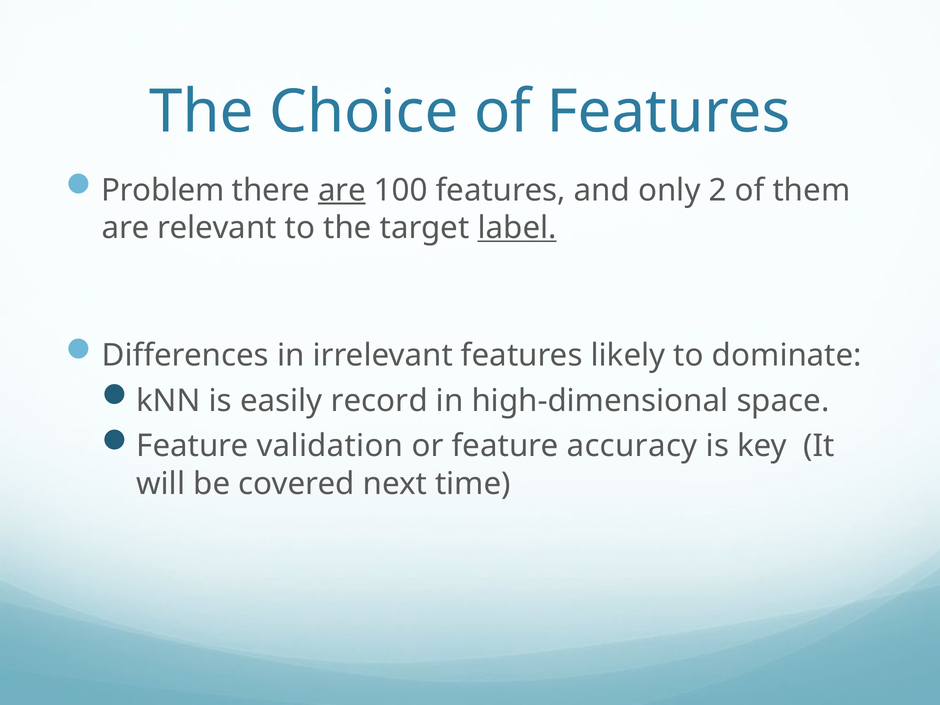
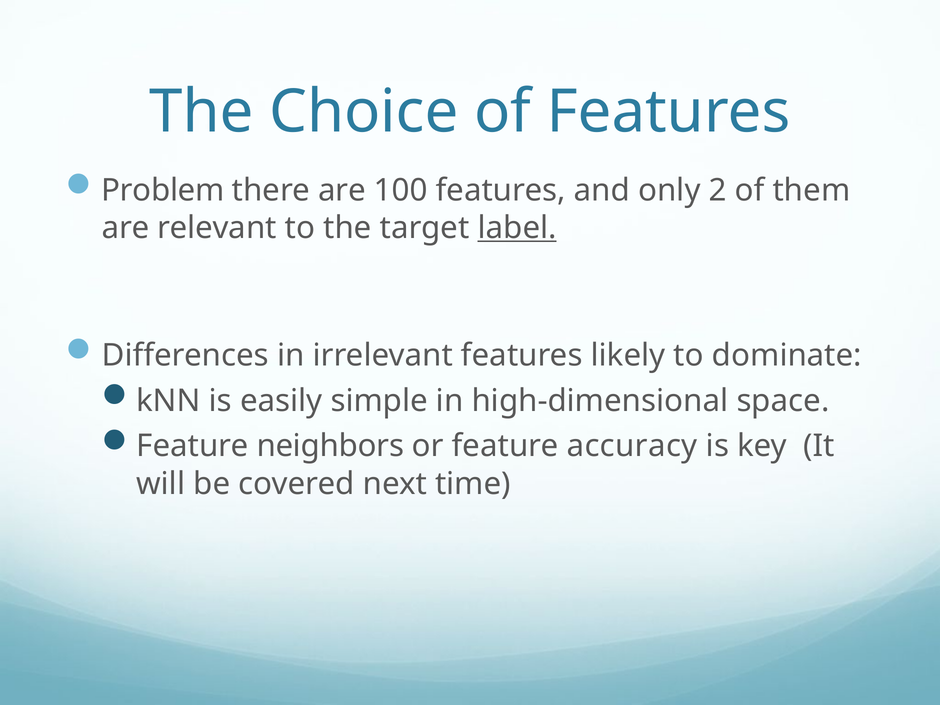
are underline: present -> none (342, 190)
record: record -> simple (379, 401)
validation: validation -> neighbors (330, 446)
